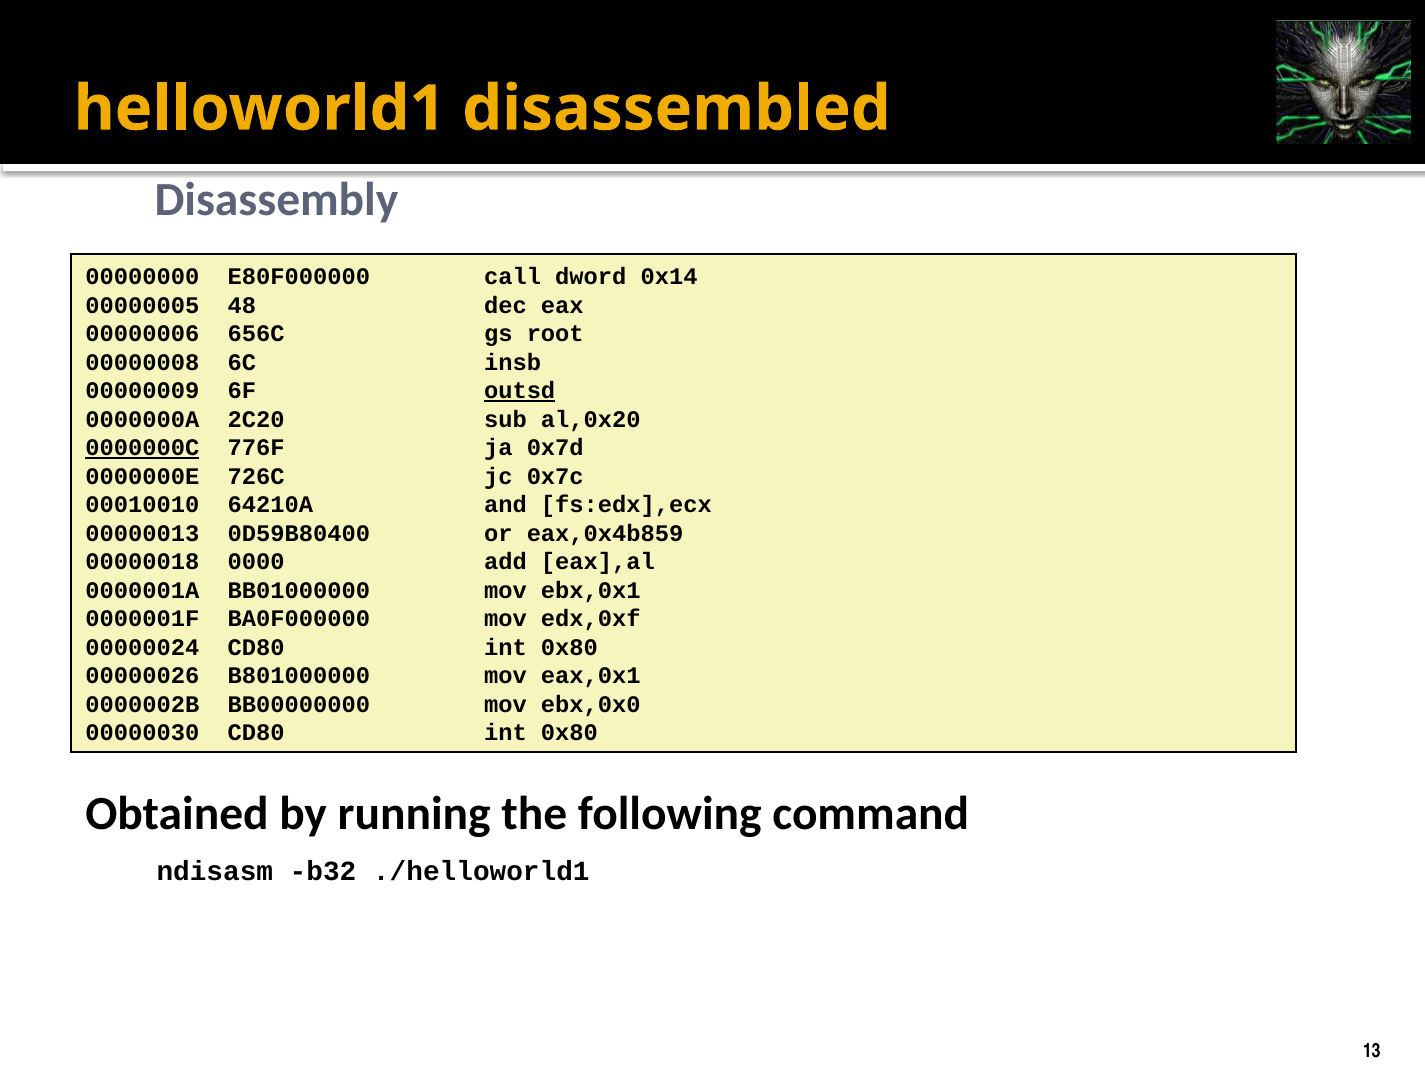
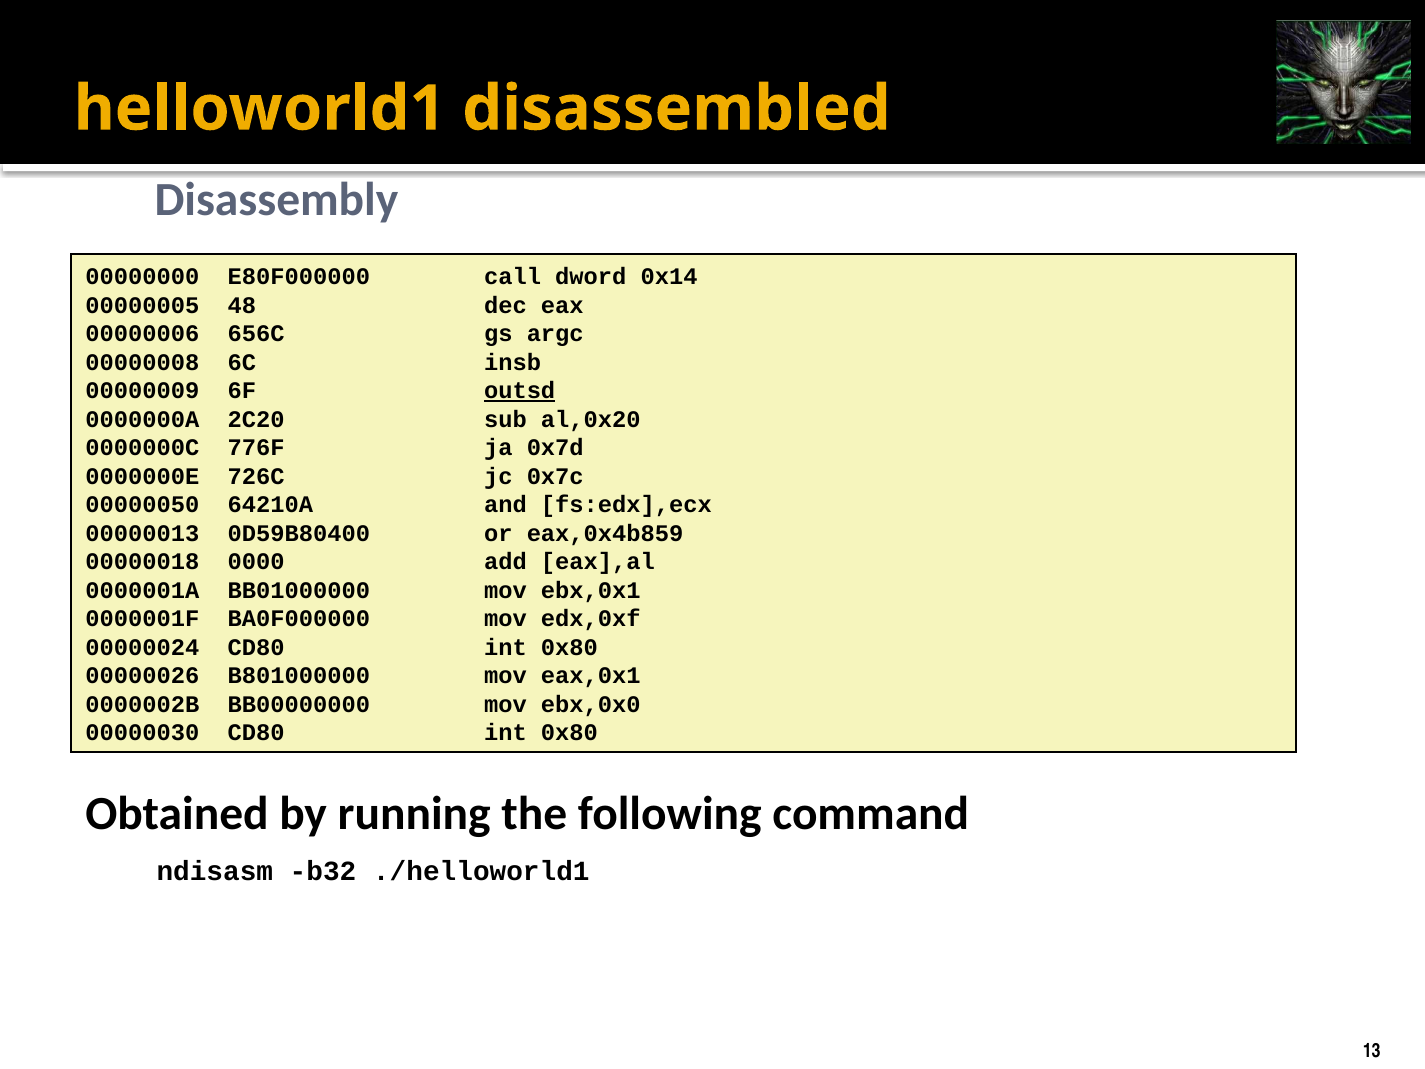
root: root -> argc (555, 334)
0000000C underline: present -> none (142, 448)
00010010: 00010010 -> 00000050 (142, 505)
